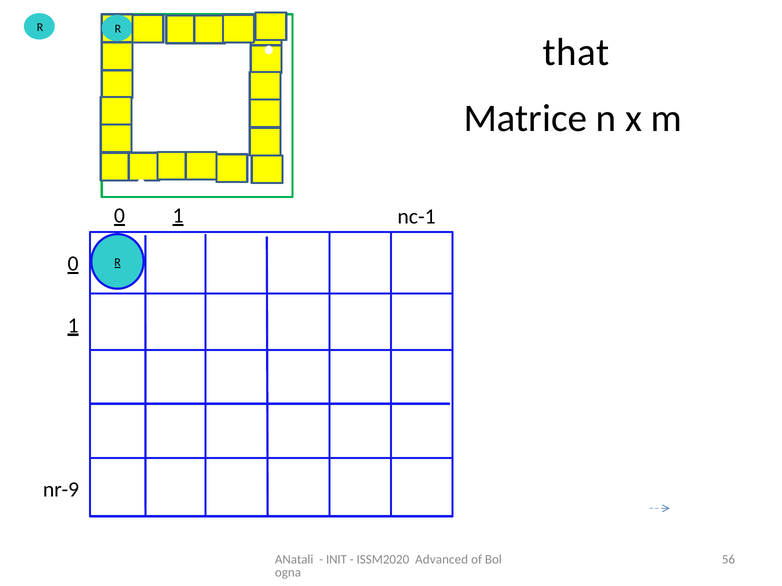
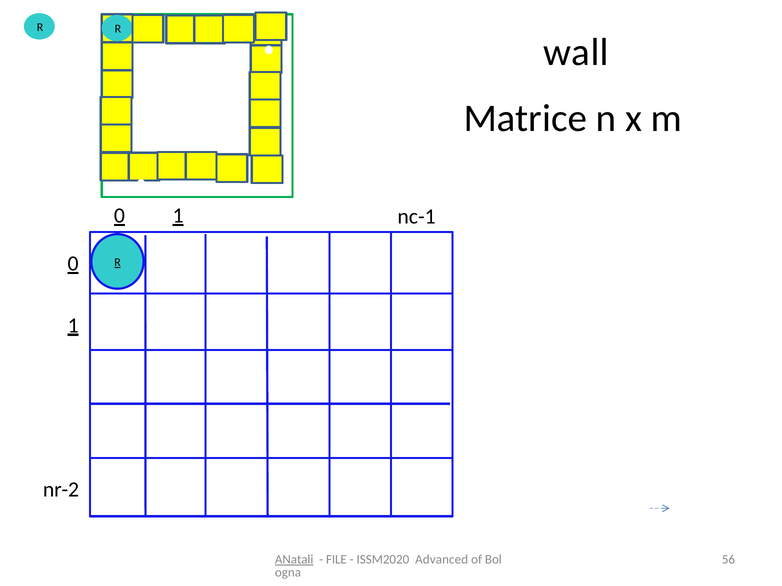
that: that -> wall (576, 52)
nr-9: nr-9 -> nr-2 (61, 490)
ANatali underline: none -> present (294, 560)
INIT: INIT -> FILE (336, 560)
